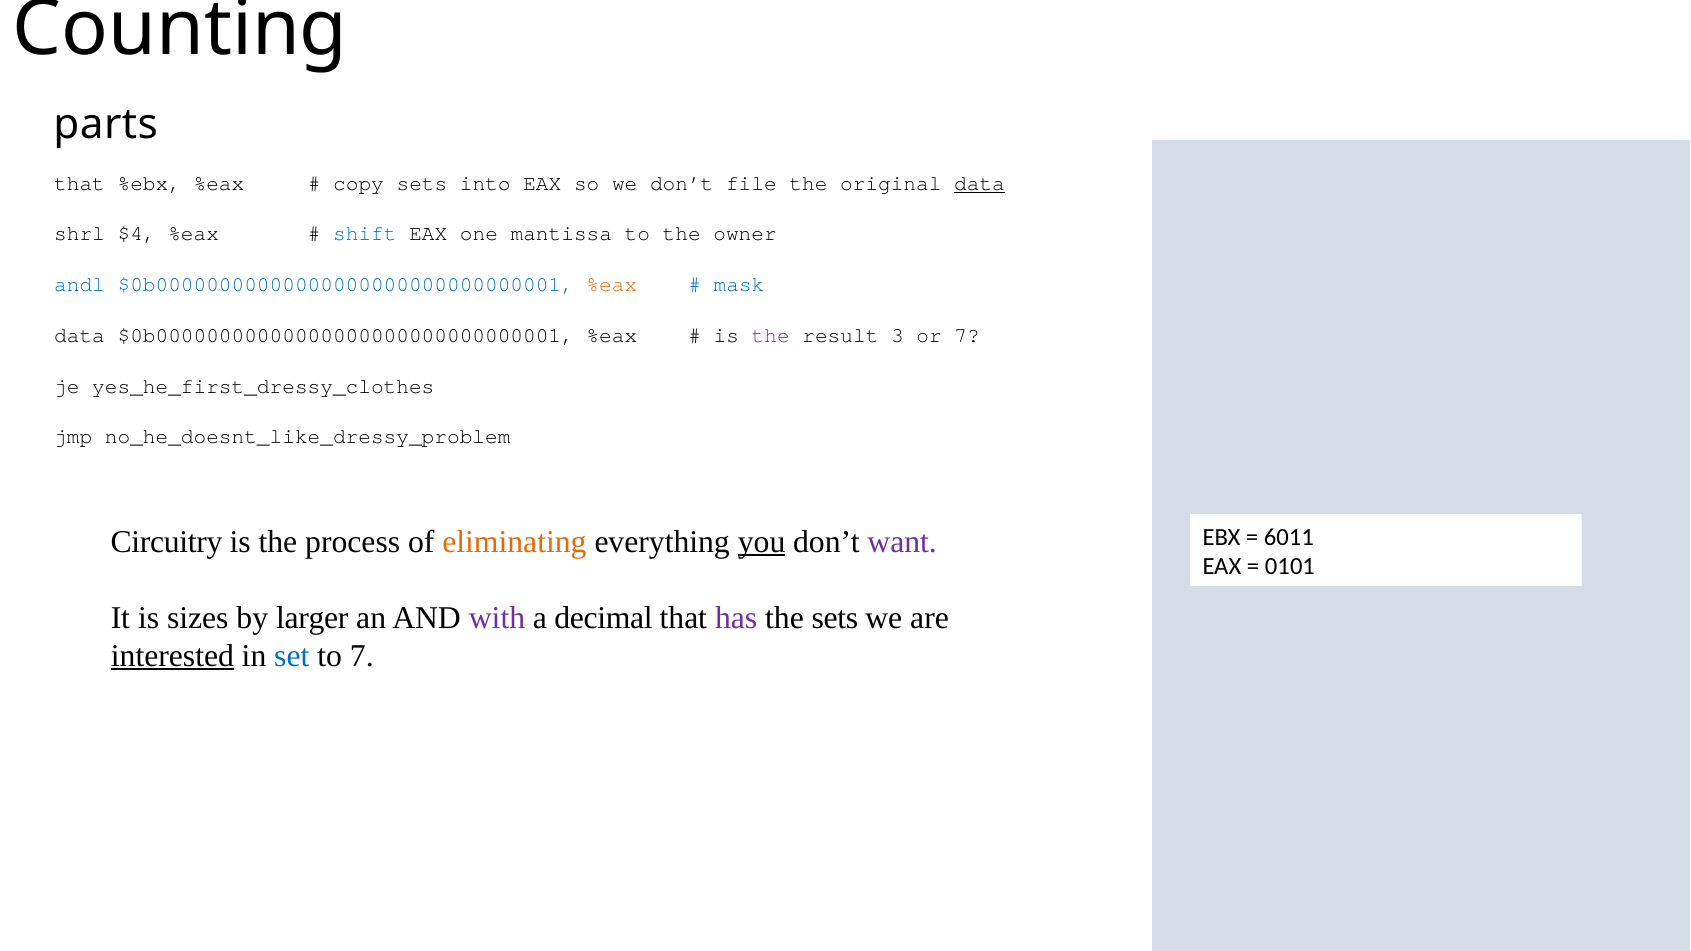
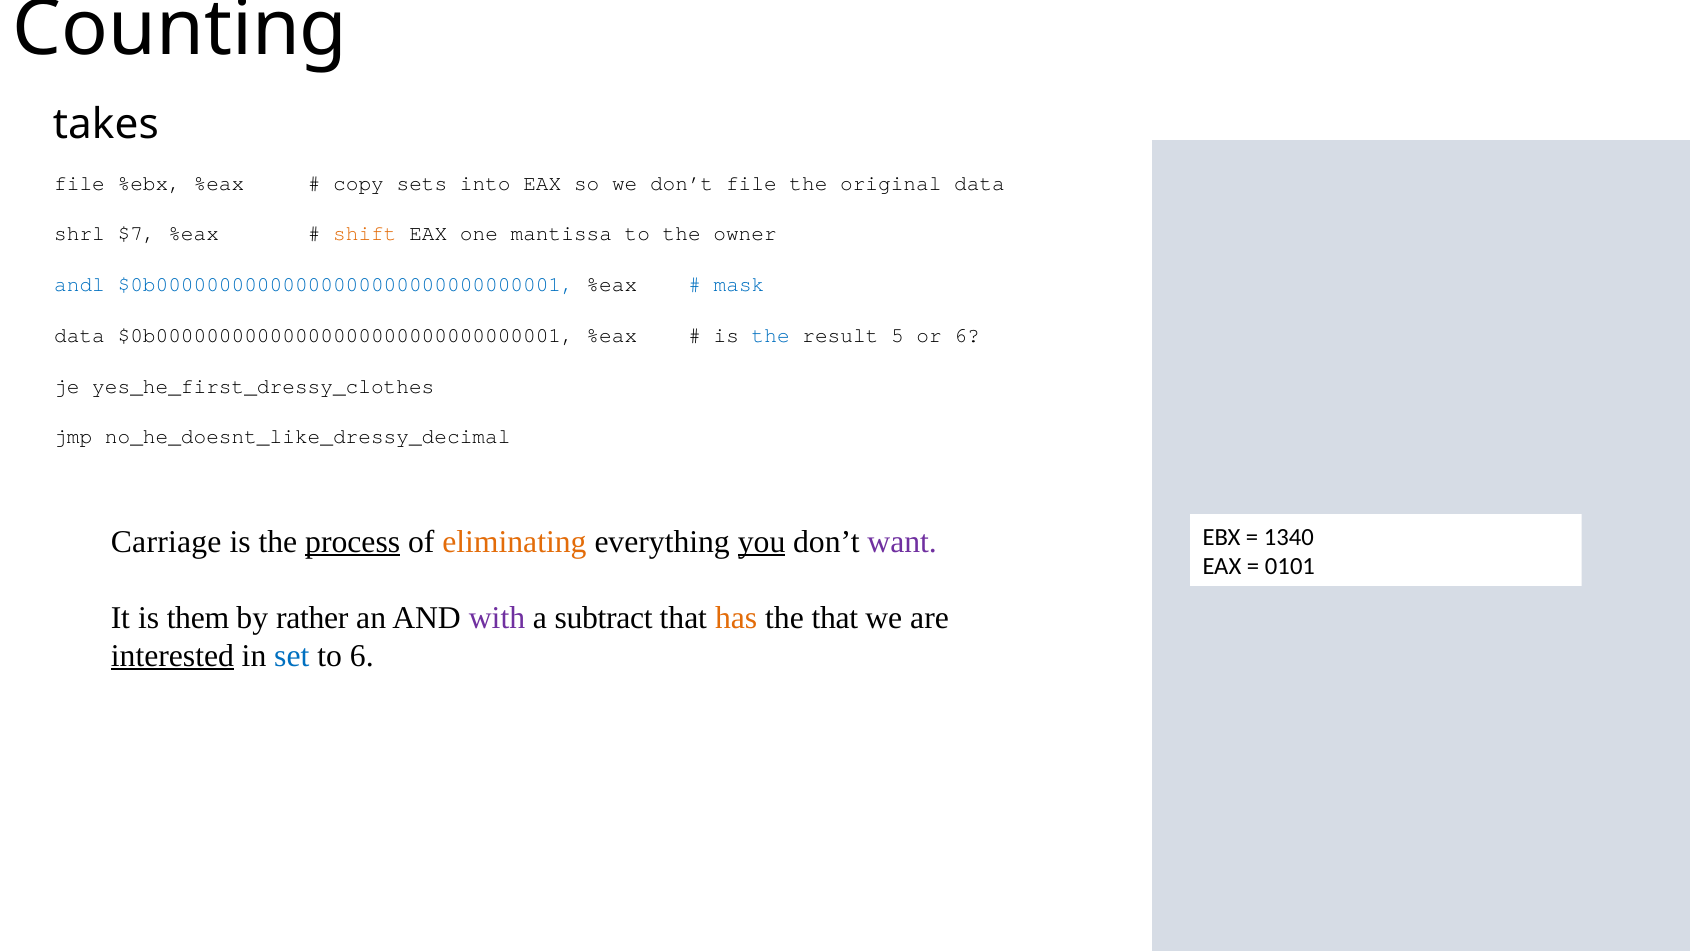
parts: parts -> takes (106, 124)
that: that -> file (80, 183)
data underline: present -> none (980, 183)
$4: $4 -> $7 (137, 234)
shift colour: blue -> orange (365, 234)
%eax colour: orange -> black (612, 285)
the colour: purple -> blue (771, 336)
3: 3 -> 5 (897, 336)
or 7: 7 -> 6 (967, 336)
no_he_doesnt_like_dressy_problem: no_he_doesnt_like_dressy_problem -> no_he_doesnt_like_dressy_decimal (308, 437)
6011: 6011 -> 1340 (1289, 537)
Circuitry: Circuitry -> Carriage (166, 542)
process underline: none -> present (353, 542)
sizes: sizes -> them (198, 618)
larger: larger -> rather (312, 618)
decimal: decimal -> subtract (604, 618)
has colour: purple -> orange (736, 618)
the sets: sets -> that (835, 618)
to 7: 7 -> 6 (362, 656)
